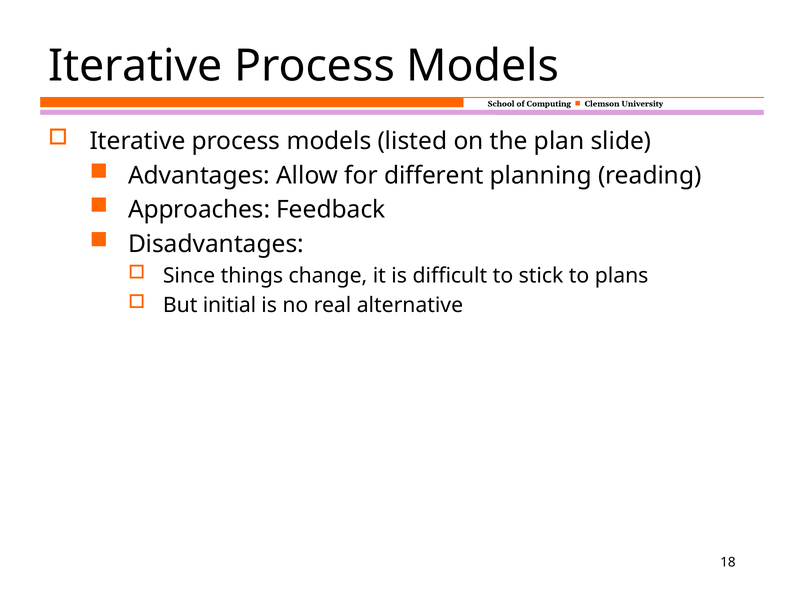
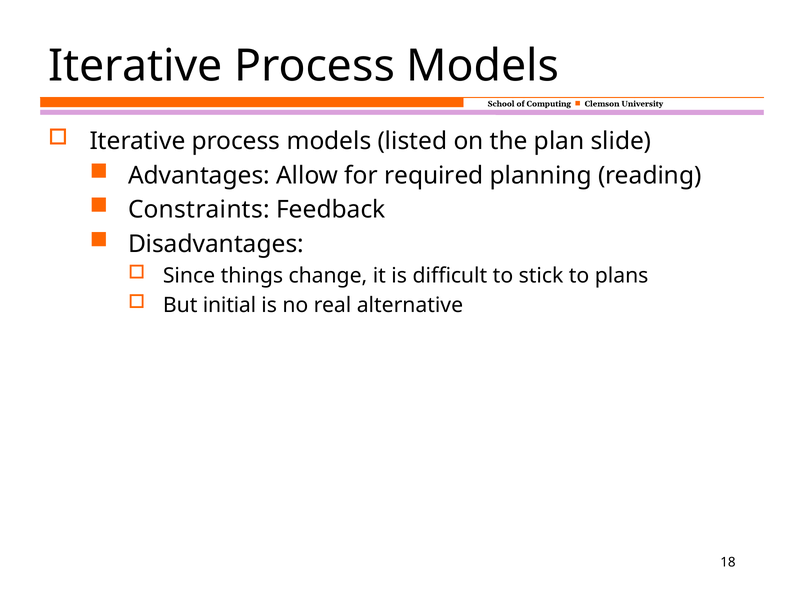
different: different -> required (434, 175)
Approaches: Approaches -> Constraints (199, 210)
